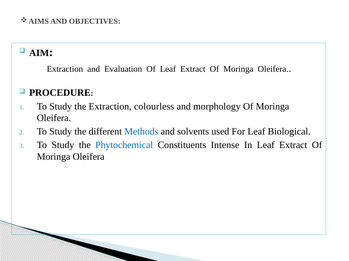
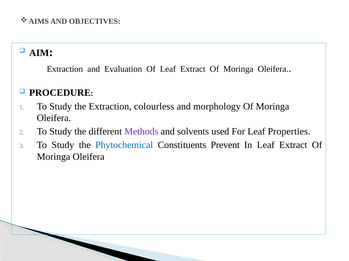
Methods colour: blue -> purple (141, 132)
Biological: Biological -> Properties (289, 132)
Intense: Intense -> Prevent (225, 145)
